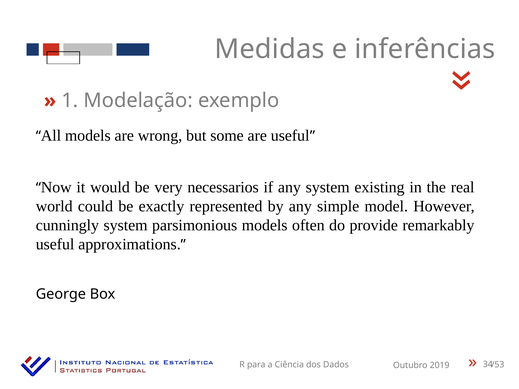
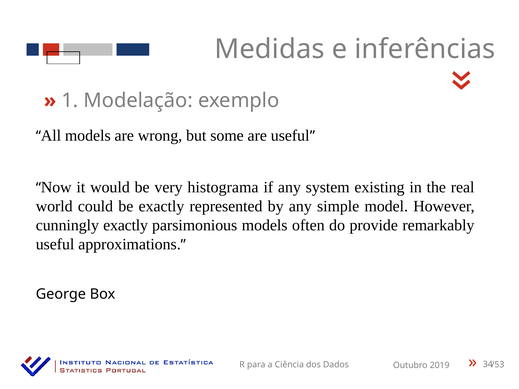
necessarios: necessarios -> histograma (223, 187)
cunningly system: system -> exactly (126, 225)
